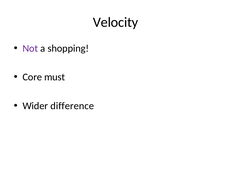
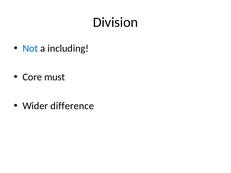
Velocity: Velocity -> Division (115, 22)
Not colour: purple -> blue (30, 48)
shopping: shopping -> including (68, 48)
